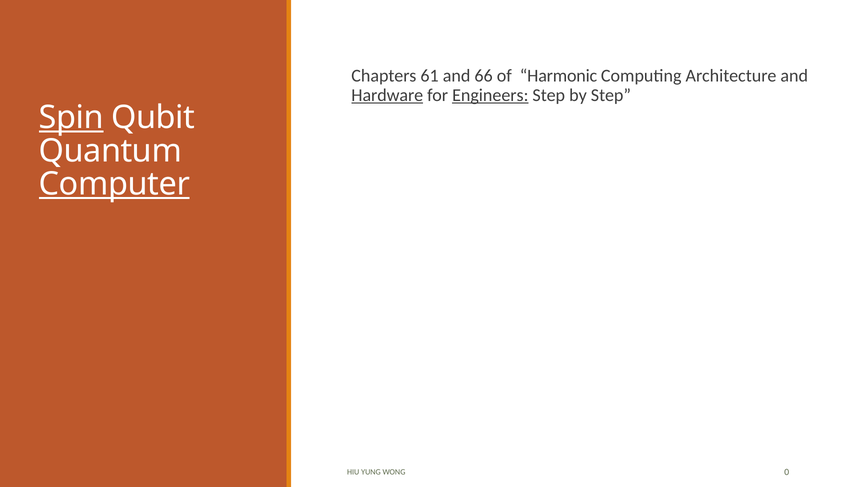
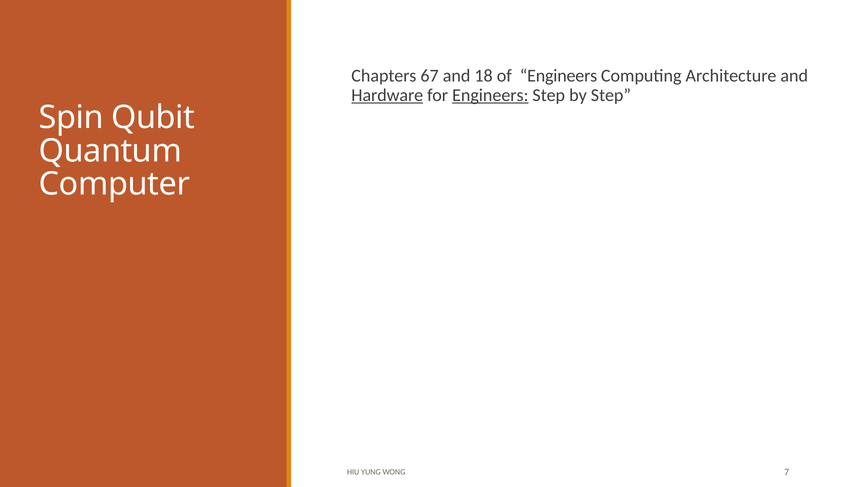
61: 61 -> 67 (430, 76)
66: 66 -> 18 (484, 76)
of Harmonic: Harmonic -> Engineers (559, 76)
Spin underline: present -> none (71, 118)
Computer underline: present -> none (114, 184)
0: 0 -> 7 (787, 472)
